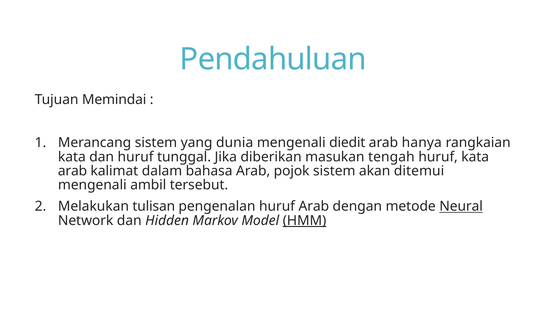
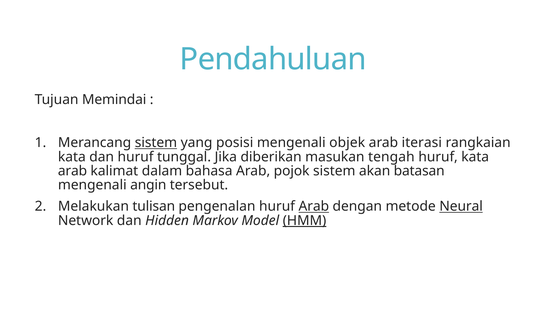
sistem underline: none -> present (156, 143)
dunia: dunia -> posisi (235, 143)
diedit: diedit -> objek (347, 143)
hanya: hanya -> iterasi (422, 143)
ditemui: ditemui -> batasan (419, 171)
ambil: ambil -> angin (148, 185)
Arab underline: none -> present (314, 206)
